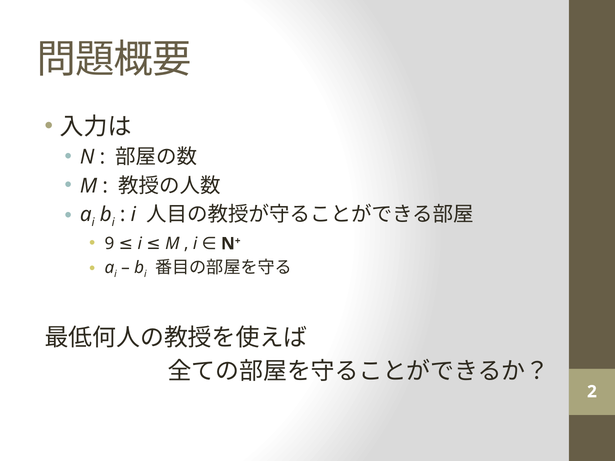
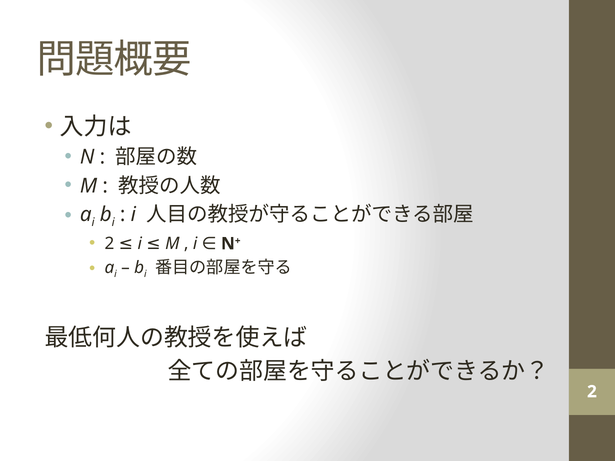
9: 9 -> 2 (109, 244)
